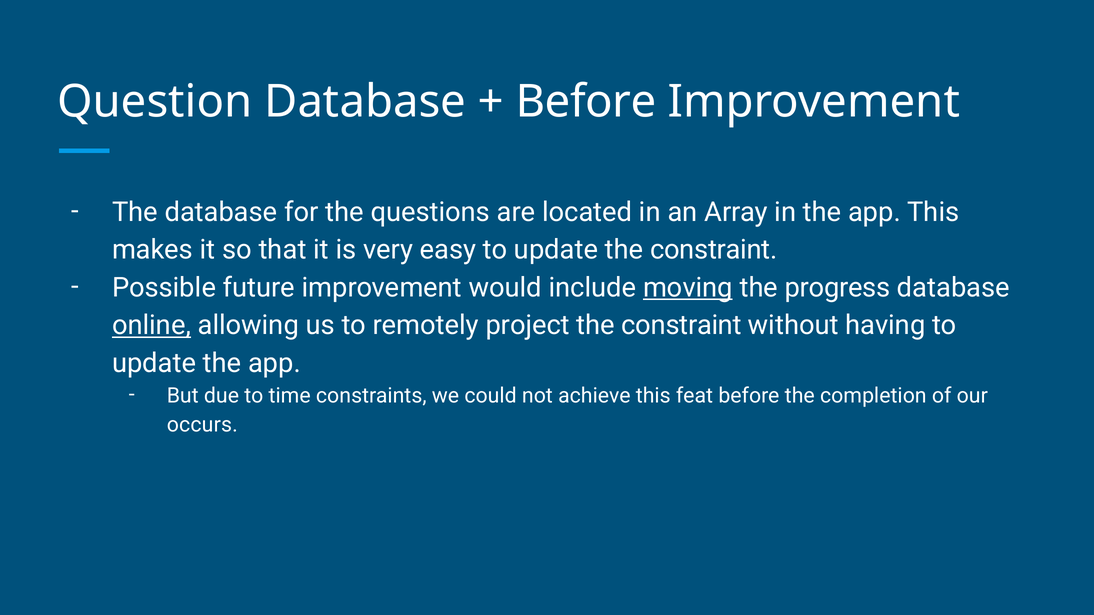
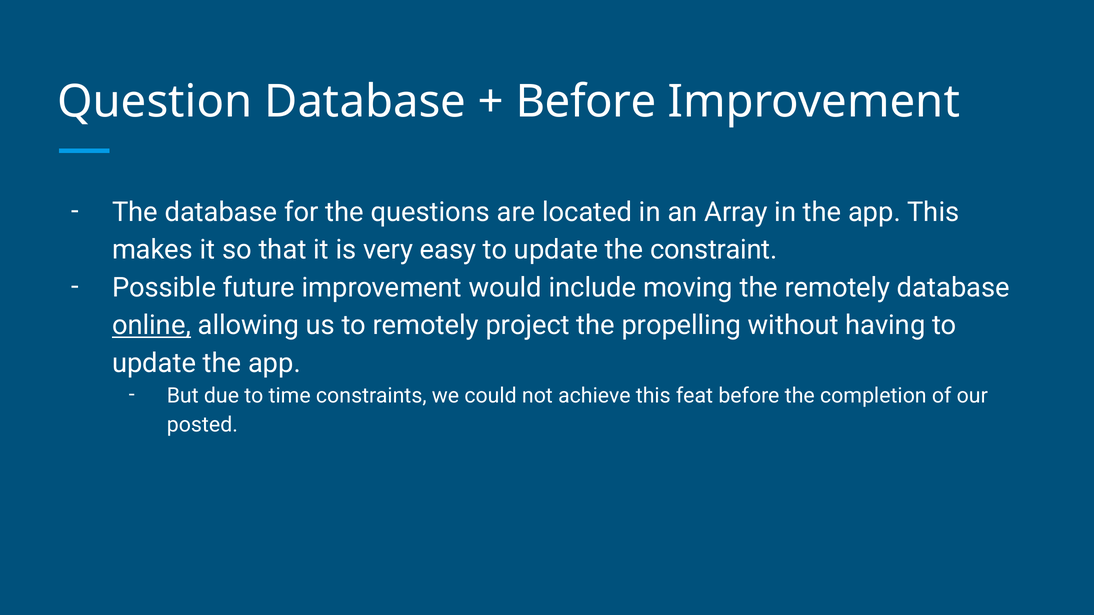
moving underline: present -> none (688, 288)
the progress: progress -> remotely (838, 288)
constraint: constraint -> propelling (681, 326)
occurs: occurs -> posted (202, 425)
